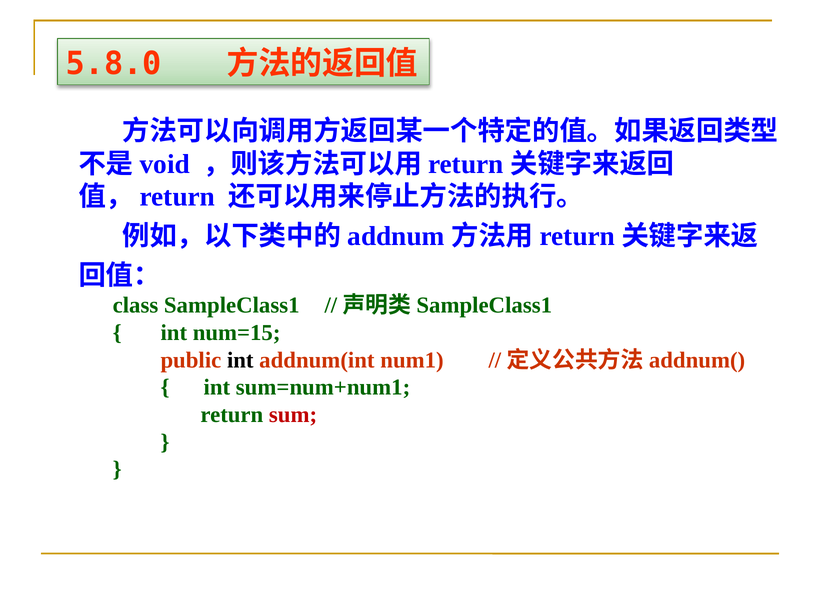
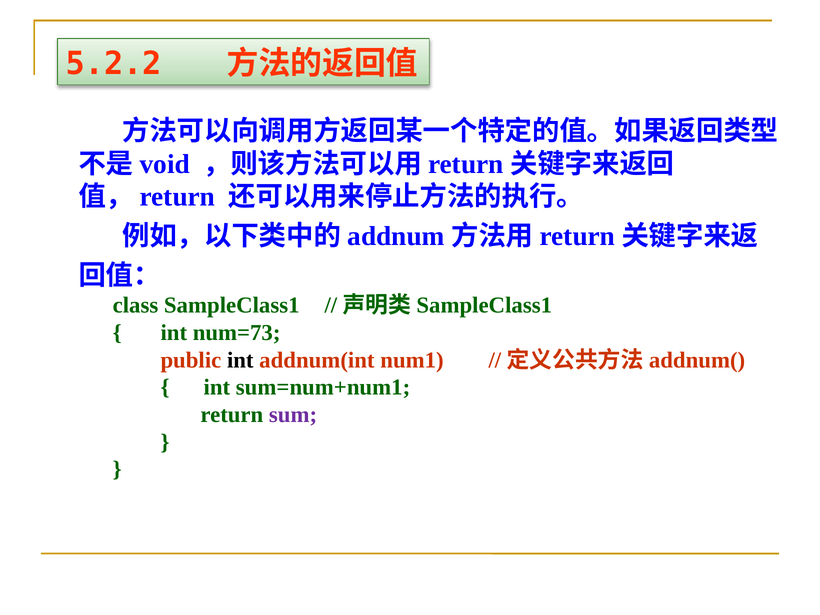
5.8.0: 5.8.0 -> 5.2.2 (114, 64)
num=15: num=15 -> num=73 (237, 333)
sum colour: red -> purple (293, 415)
